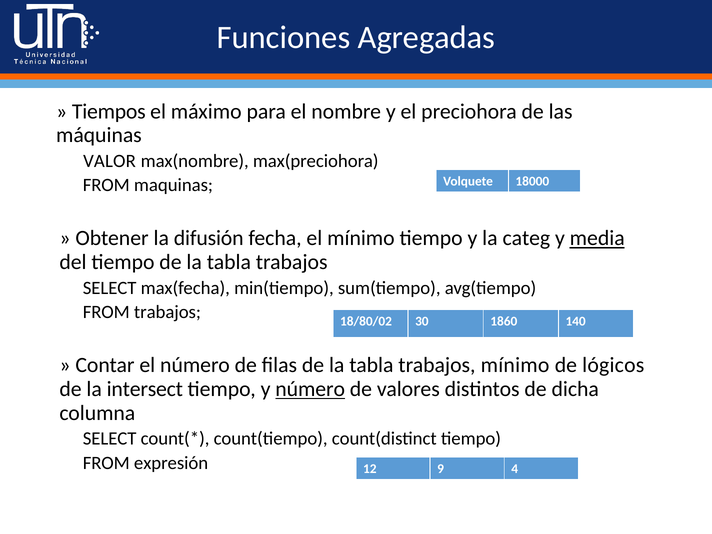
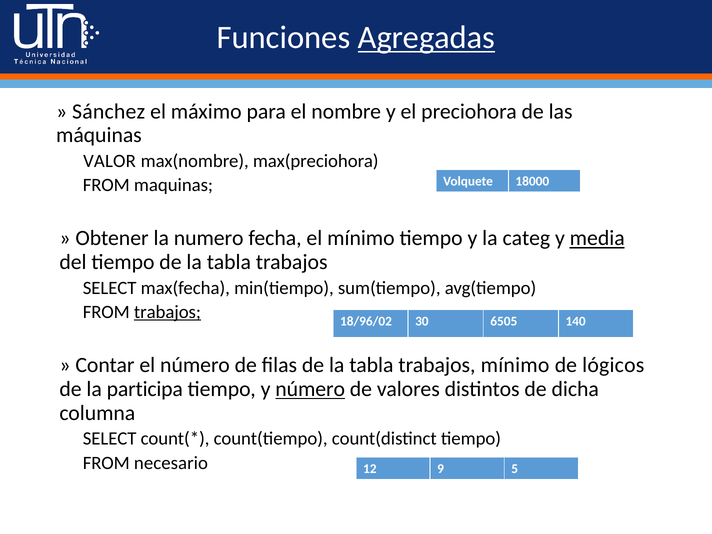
Agregadas underline: none -> present (426, 38)
Tiempos: Tiempos -> Sánchez (109, 111)
difusión: difusión -> numero (209, 238)
trabajos underline: none -> present (167, 312)
18/80/02: 18/80/02 -> 18/96/02 (366, 321)
1860: 1860 -> 6505 (504, 321)
intersect: intersect -> participa (145, 389)
expresión: expresión -> necesario (171, 463)
4: 4 -> 5 (515, 469)
